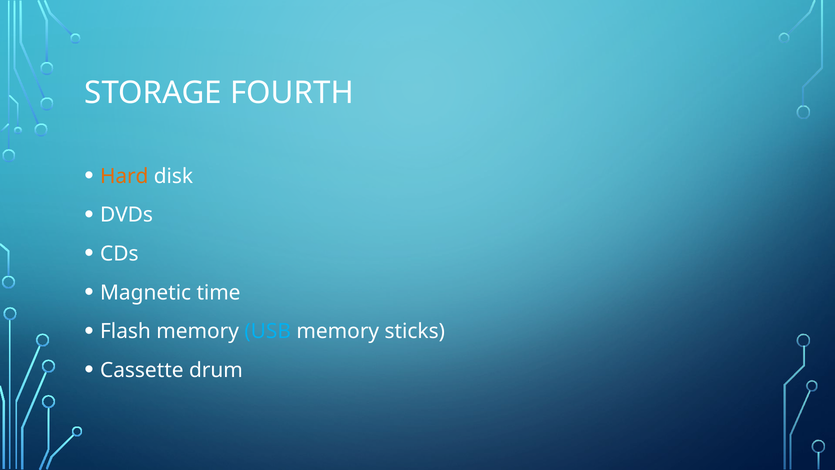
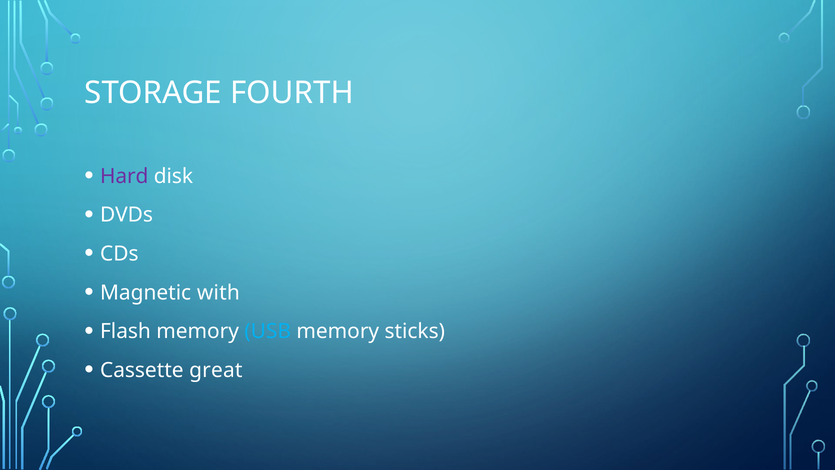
Hard colour: orange -> purple (124, 176)
time: time -> with (218, 292)
drum: drum -> great (216, 370)
